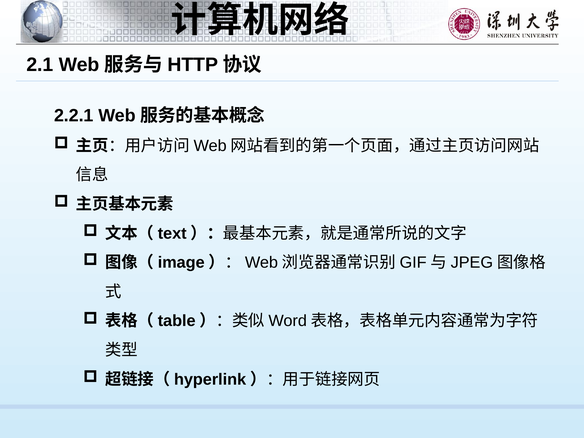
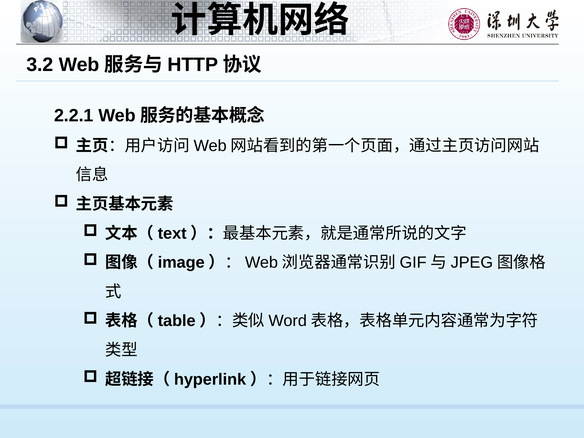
2.1: 2.1 -> 3.2 (40, 65)
